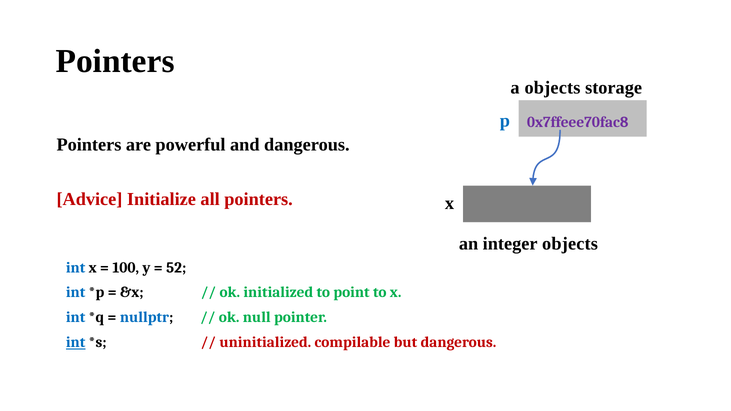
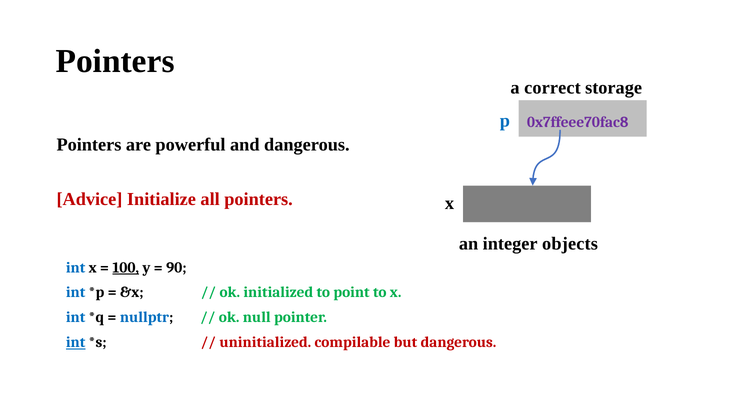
a objects: objects -> correct (552, 88)
100 underline: none -> present (126, 268)
52: 52 -> 90 (176, 268)
